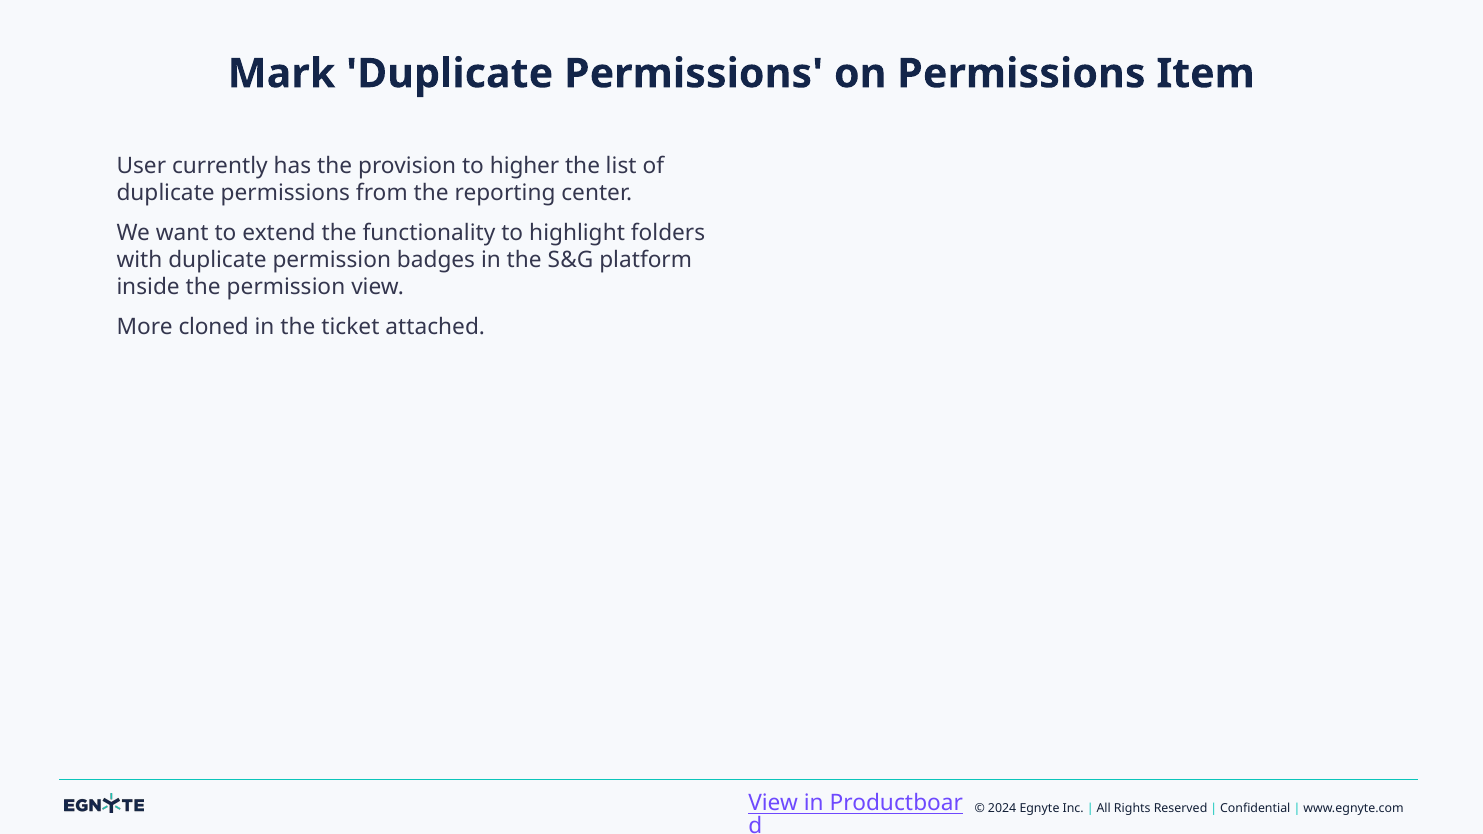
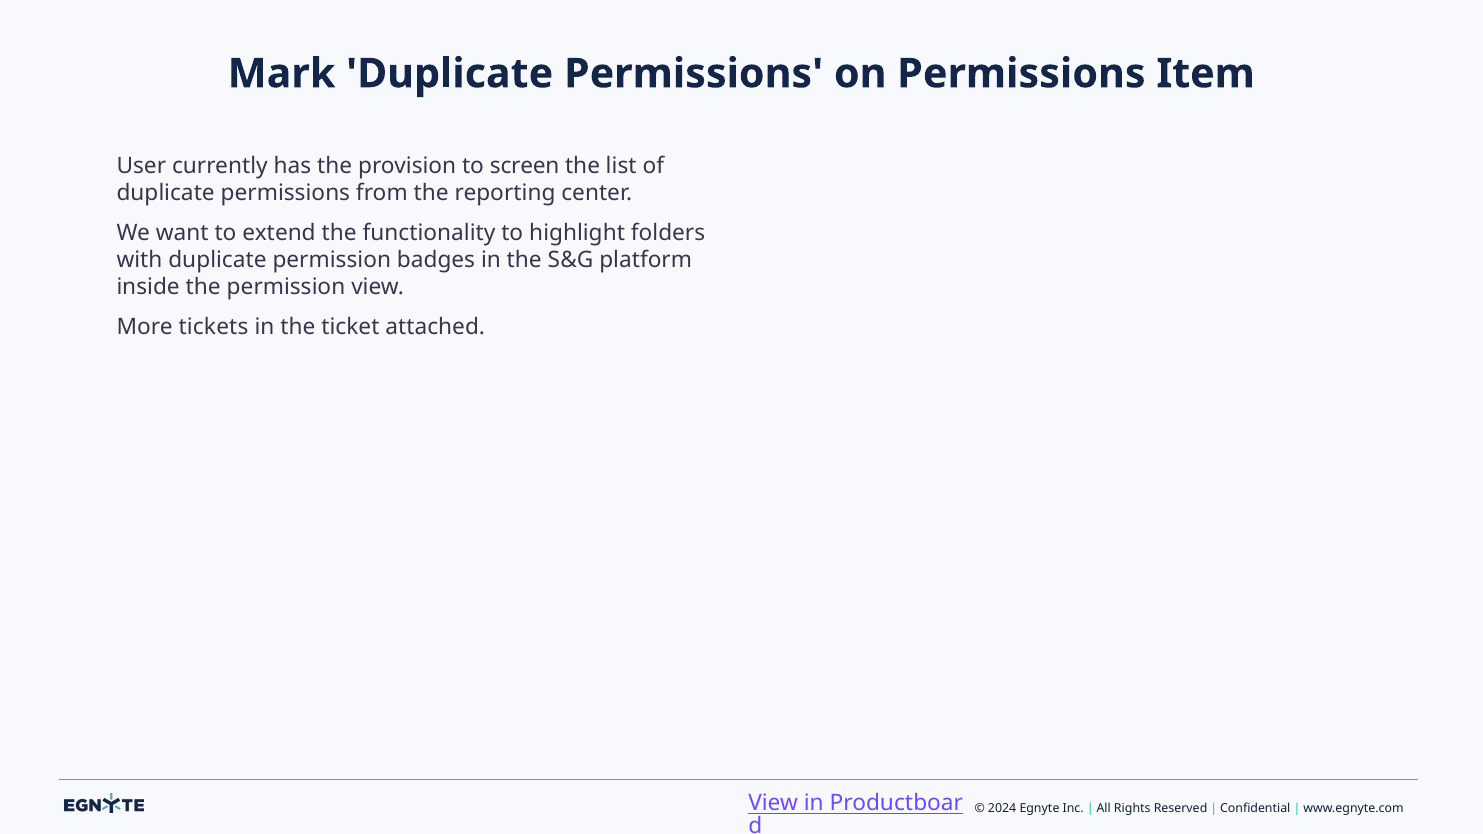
higher: higher -> screen (525, 166)
cloned: cloned -> tickets (214, 327)
